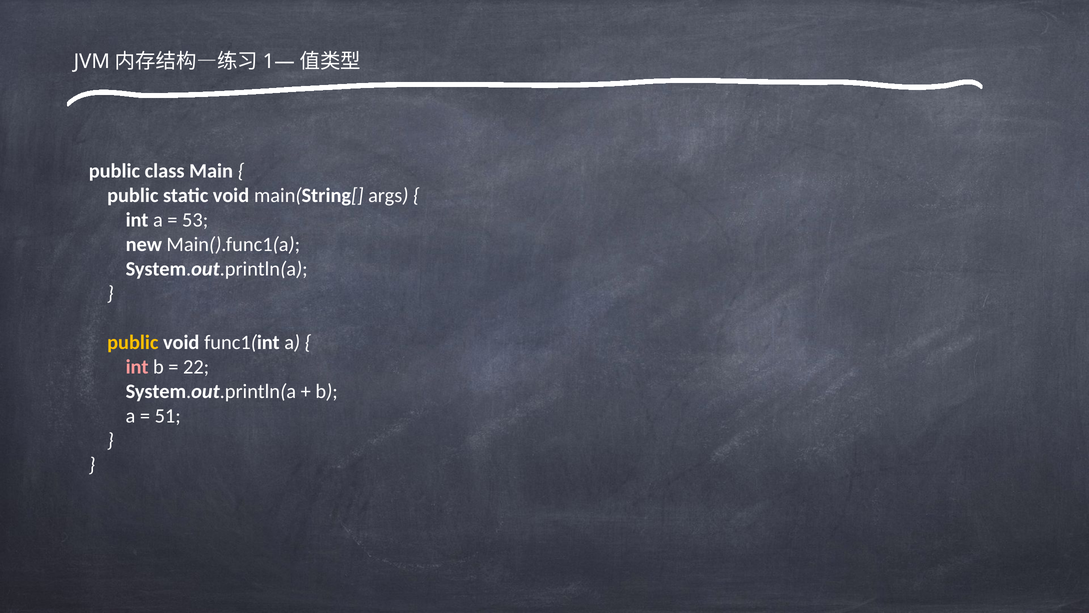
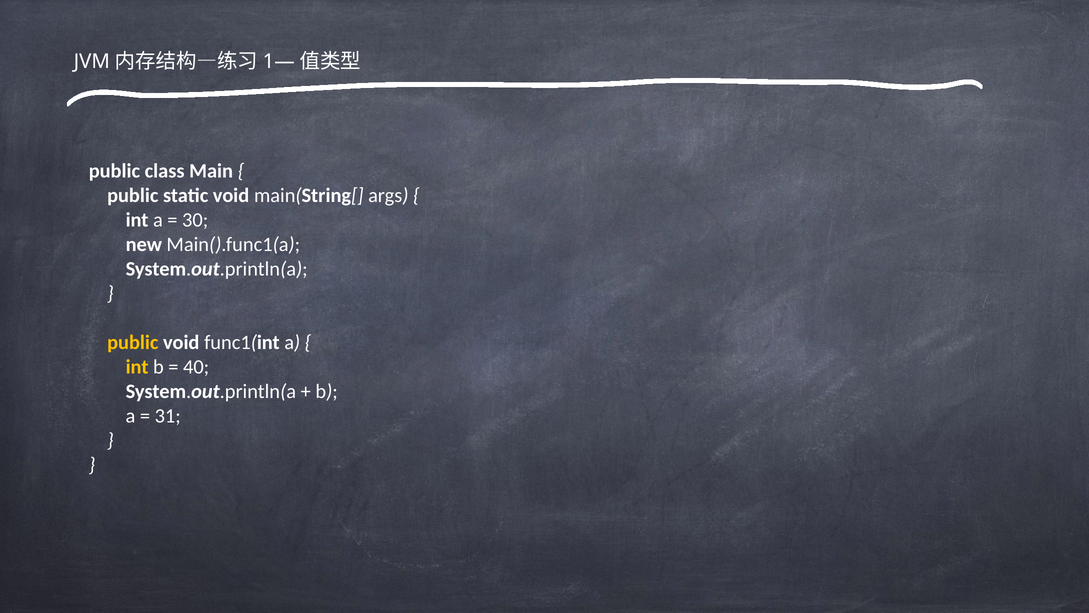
53: 53 -> 30 (195, 220)
int colour: pink -> yellow (137, 367)
22: 22 -> 40 (196, 367)
51: 51 -> 31 (168, 416)
